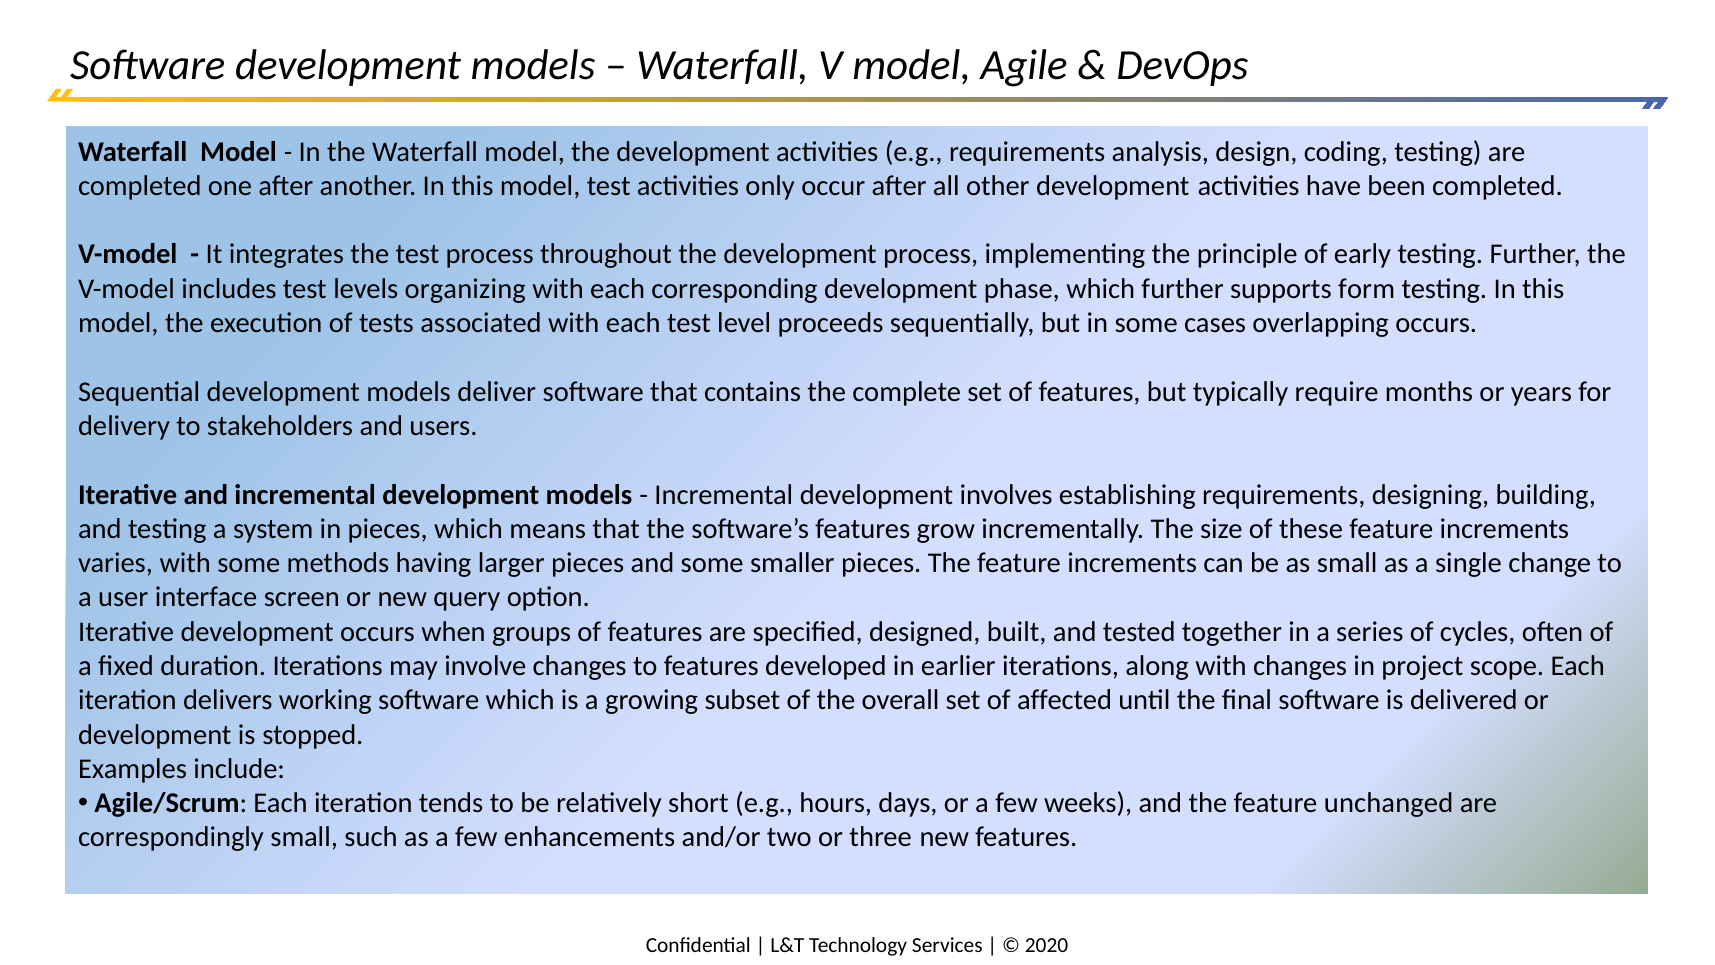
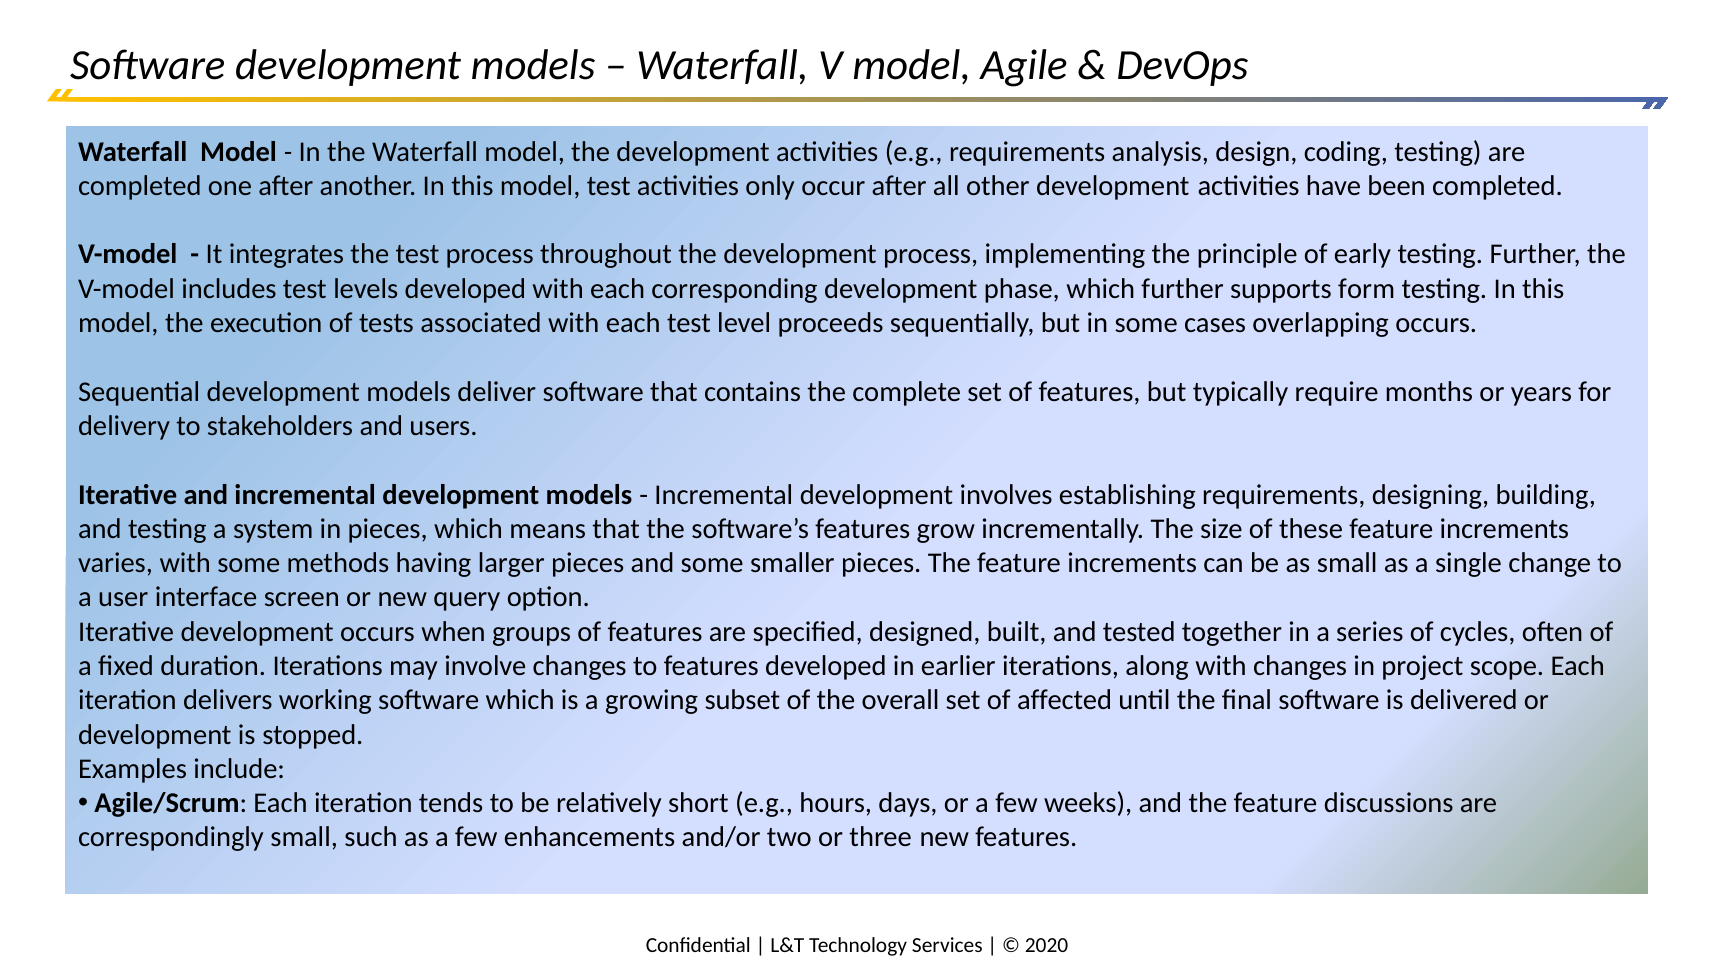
levels organizing: organizing -> developed (465, 289)
unchanged: unchanged -> discussions (1389, 803)
